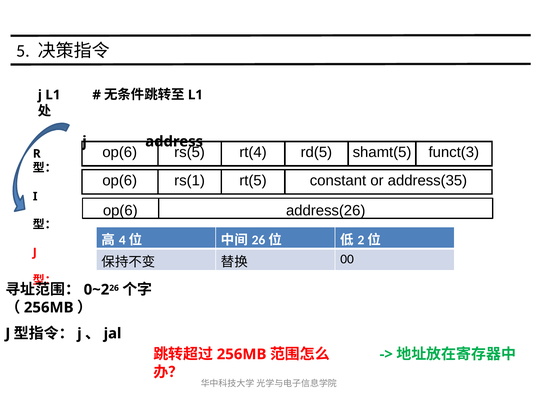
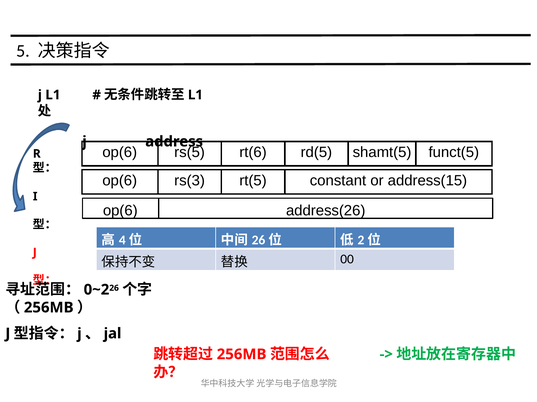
rt(4: rt(4 -> rt(6 (253, 153)
funct(3: funct(3 -> funct(5 (454, 153)
rs(1: rs(1 -> rs(3 (190, 181)
address(35: address(35 -> address(15 (427, 181)
